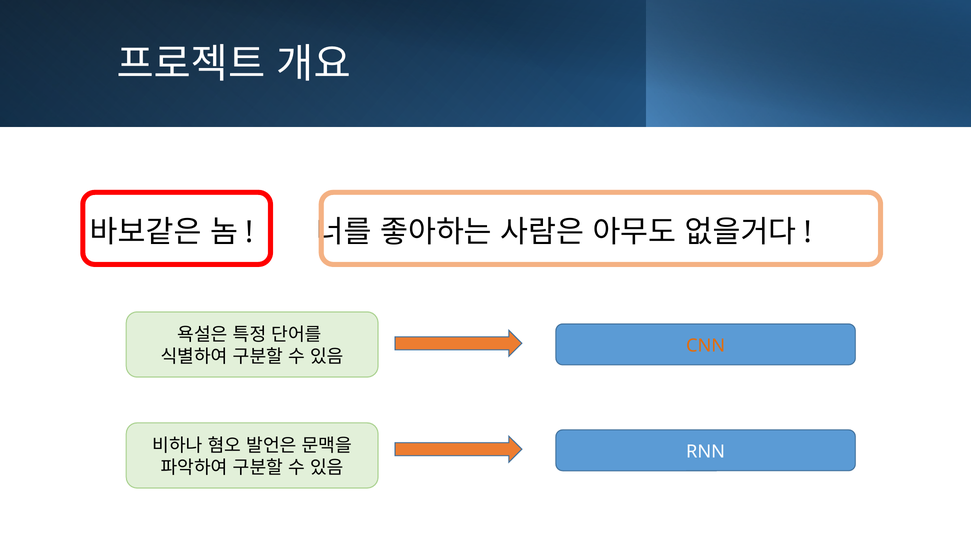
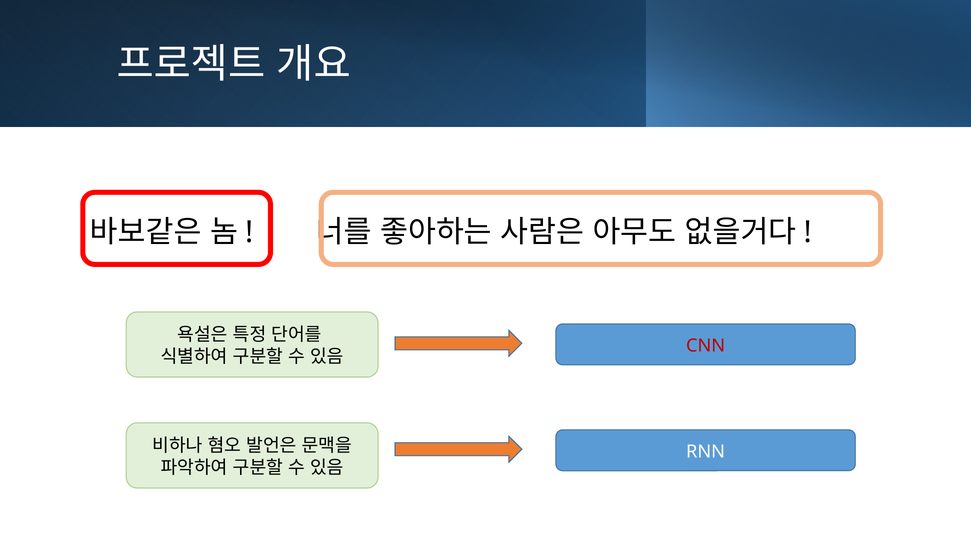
CNN colour: orange -> red (706, 346)
